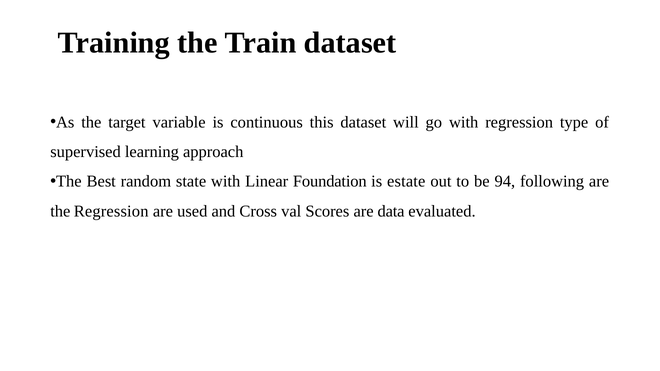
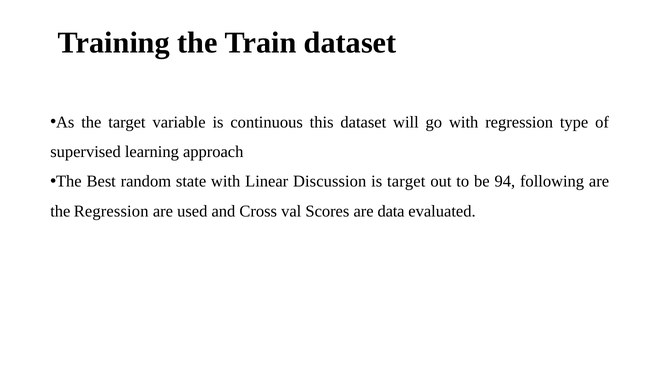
Foundation: Foundation -> Discussion (330, 182)
is estate: estate -> target (406, 182)
